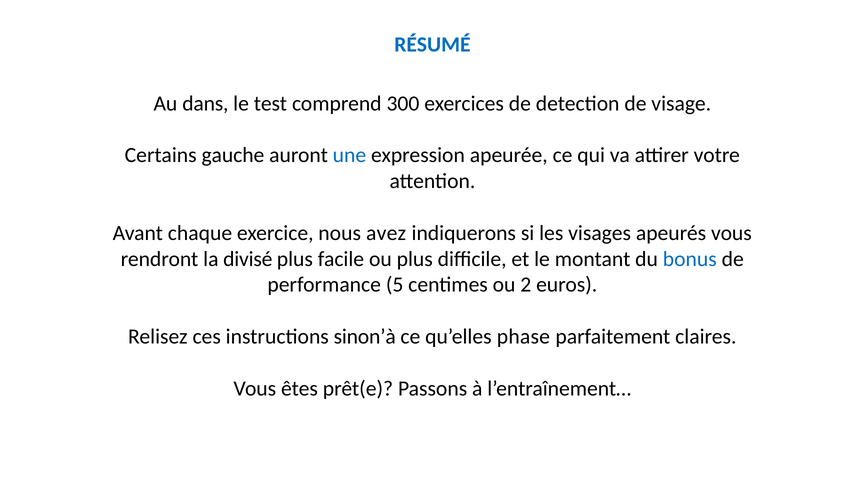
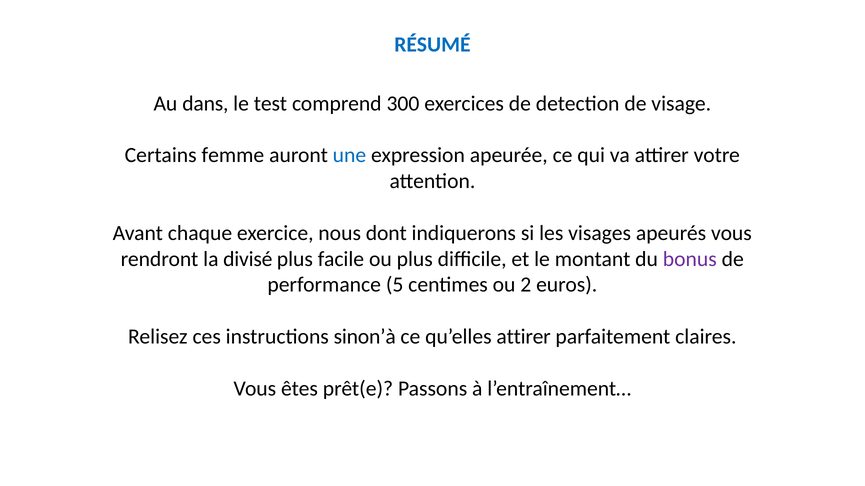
gauche: gauche -> femme (233, 155)
avez: avez -> dont (386, 233)
bonus colour: blue -> purple (690, 259)
qu’elles phase: phase -> attirer (524, 337)
